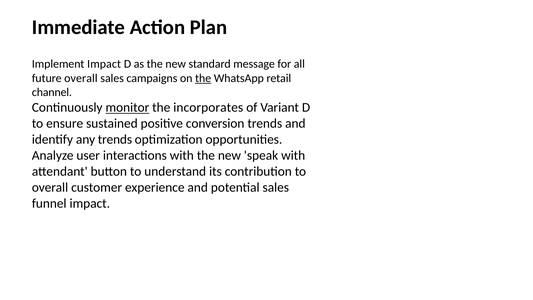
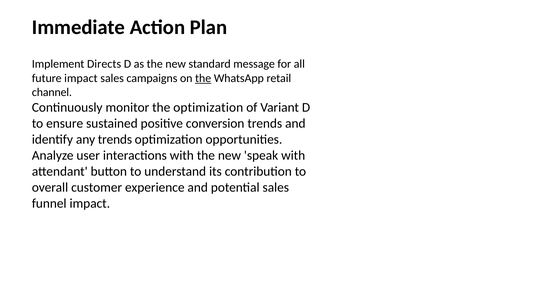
Implement Impact: Impact -> Directs (104, 64)
future overall: overall -> impact (81, 78)
monitor underline: present -> none (127, 107)
the incorporates: incorporates -> optimization (208, 107)
